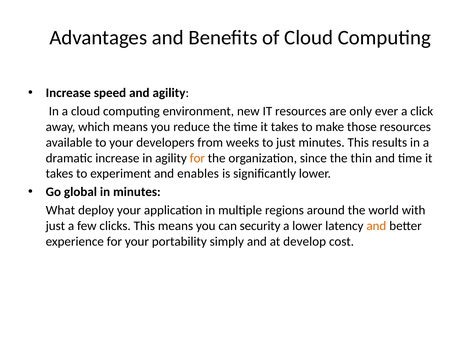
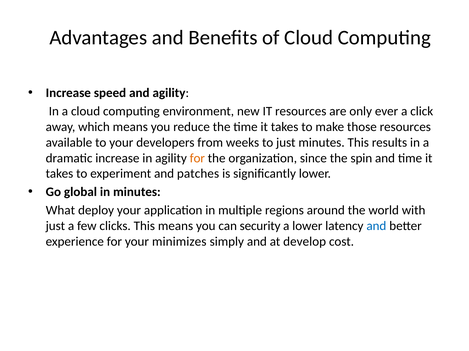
thin: thin -> spin (361, 158)
enables: enables -> patches (198, 174)
and colour: orange -> blue (376, 226)
portability: portability -> minimizes (179, 242)
